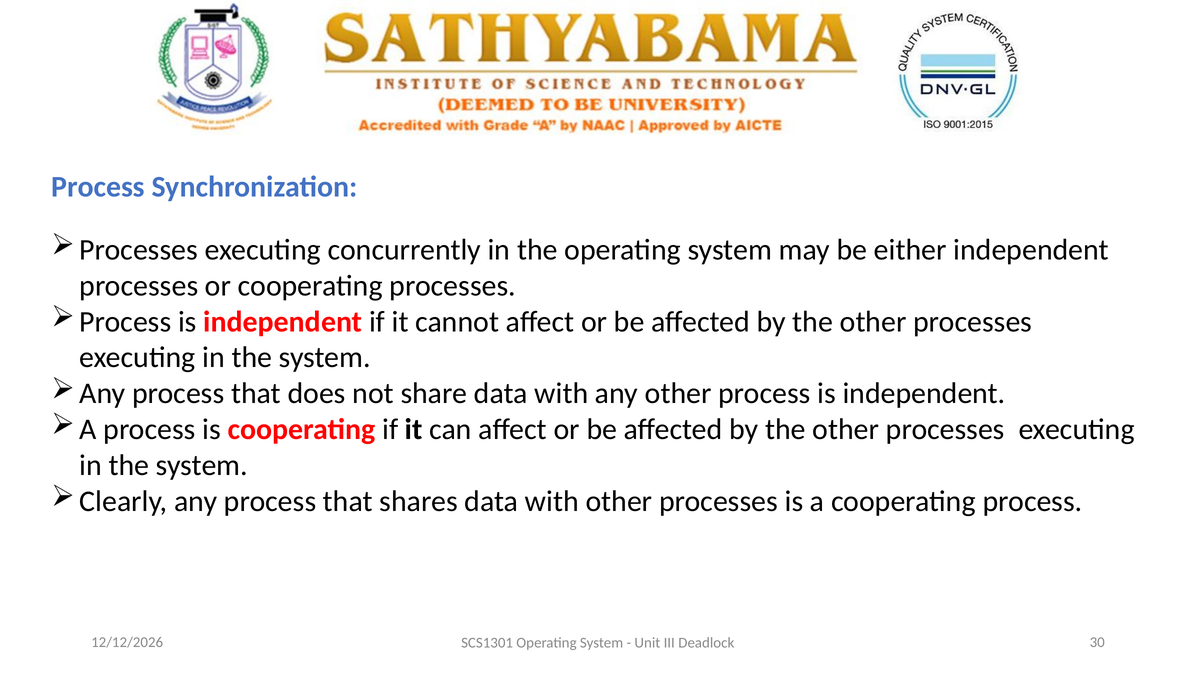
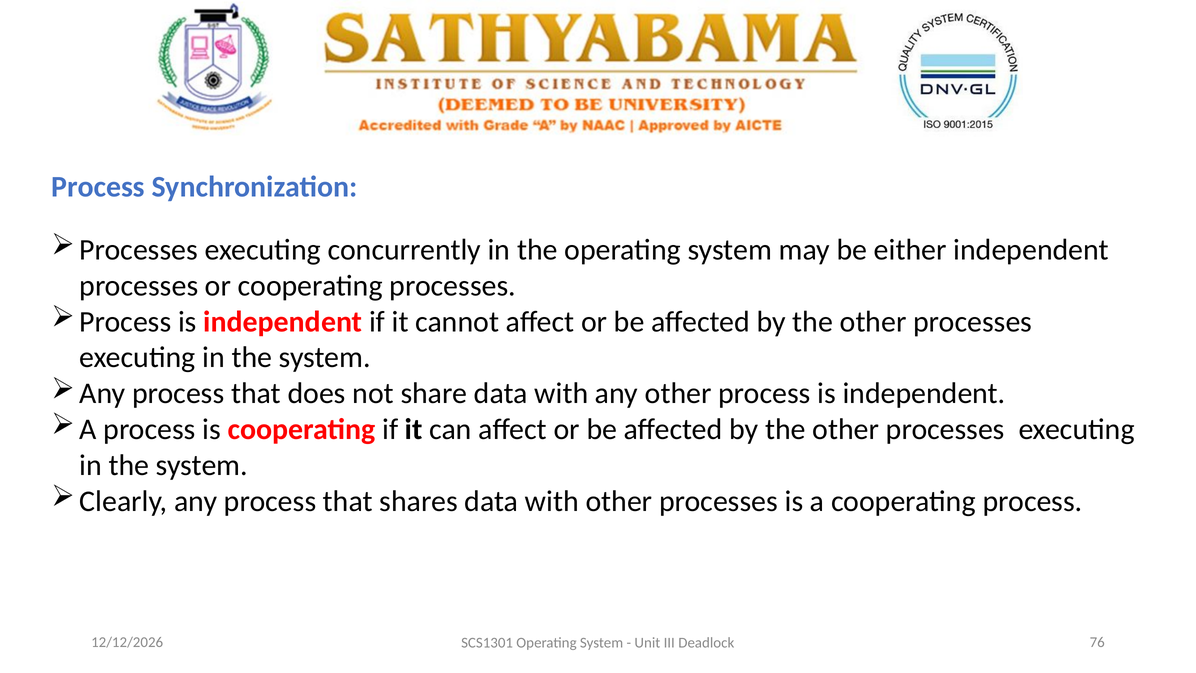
30: 30 -> 76 (1097, 642)
